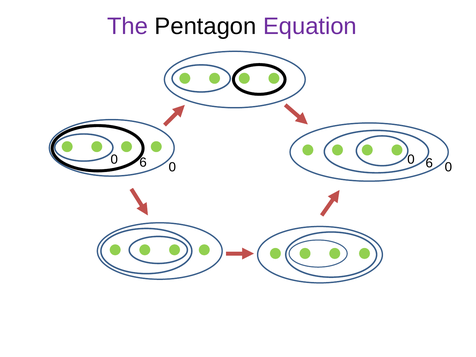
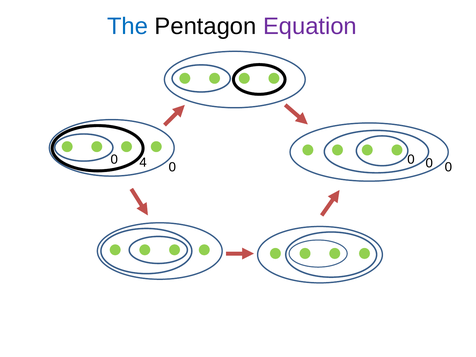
The colour: purple -> blue (128, 26)
6: 6 -> 4 (143, 163)
6: 6 -> 0 (429, 163)
